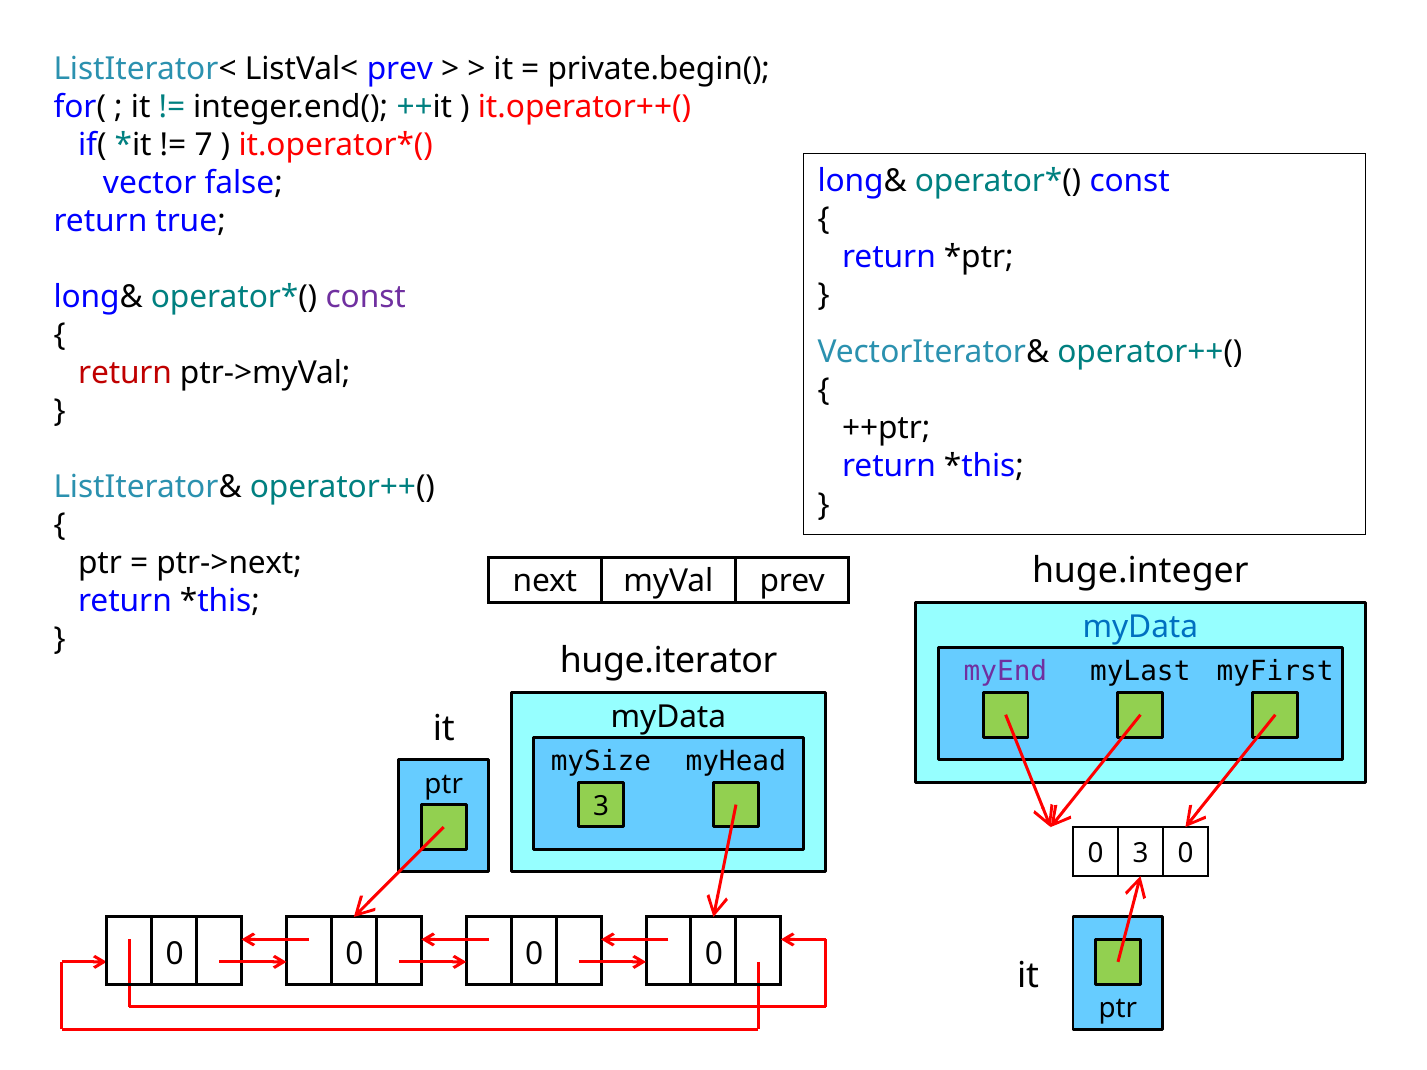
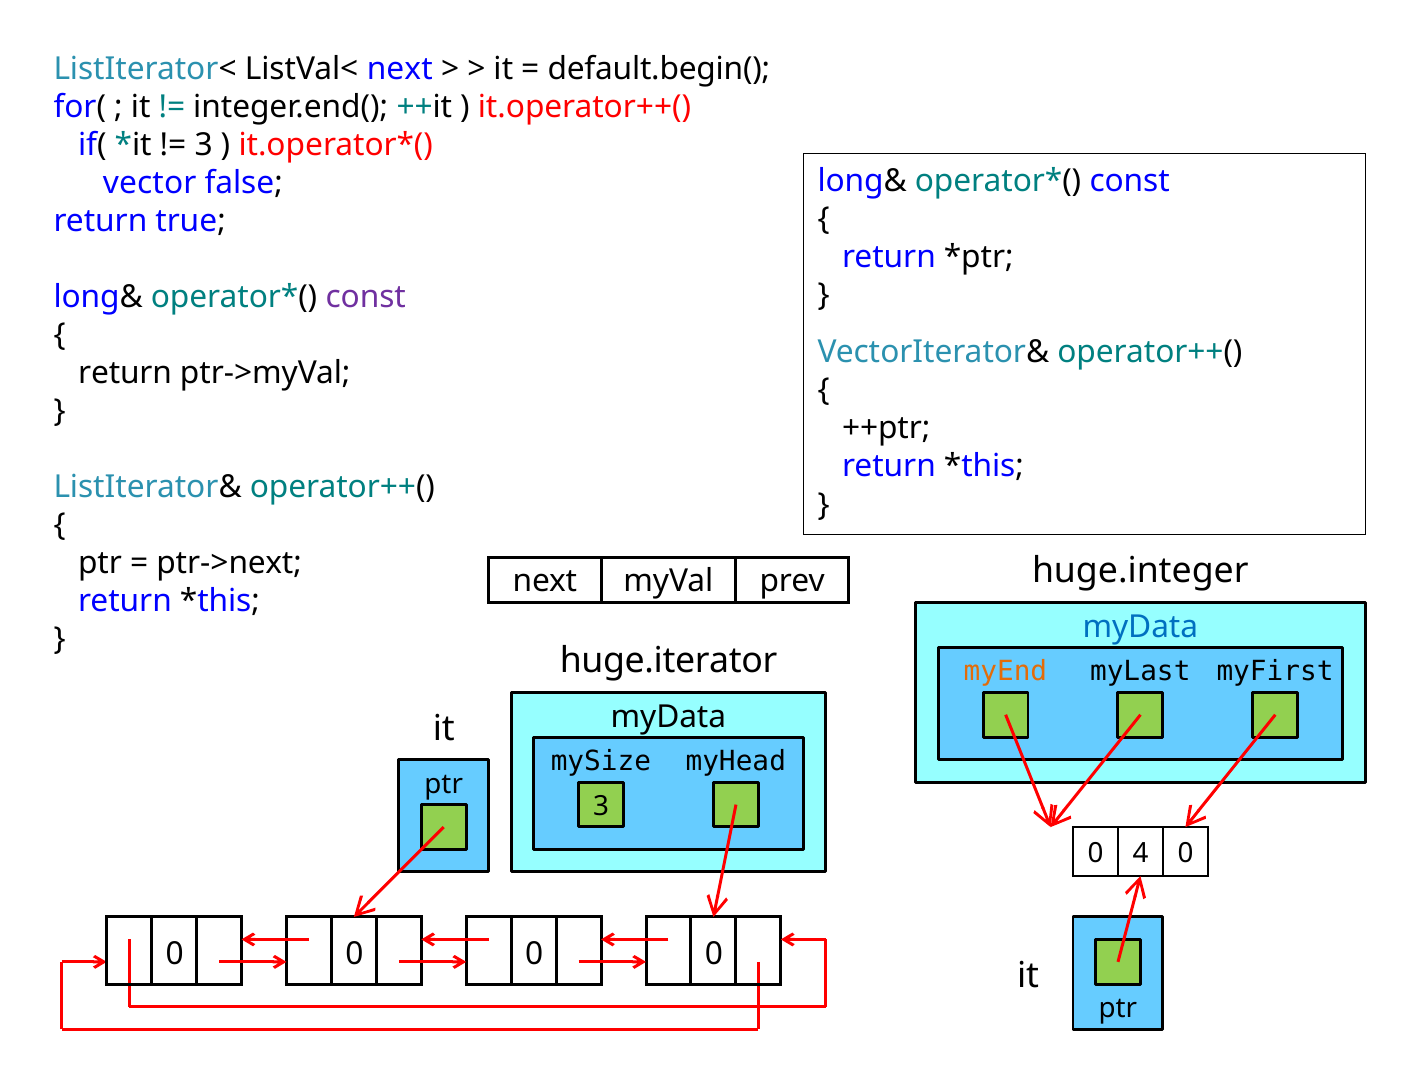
ListVal< prev: prev -> next (400, 69)
private.begin(: private.begin( -> default.begin( (659, 69)
7: 7 -> 3 (204, 145)
return colour: red -> black (125, 373)
myEnd colour: purple -> orange (1005, 672)
0 3: 3 -> 4 (1141, 853)
